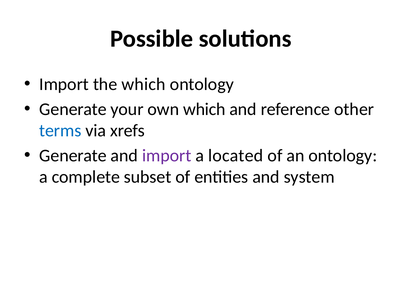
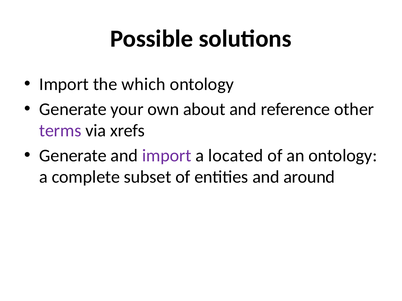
own which: which -> about (204, 109)
terms colour: blue -> purple (60, 131)
system: system -> around (309, 177)
